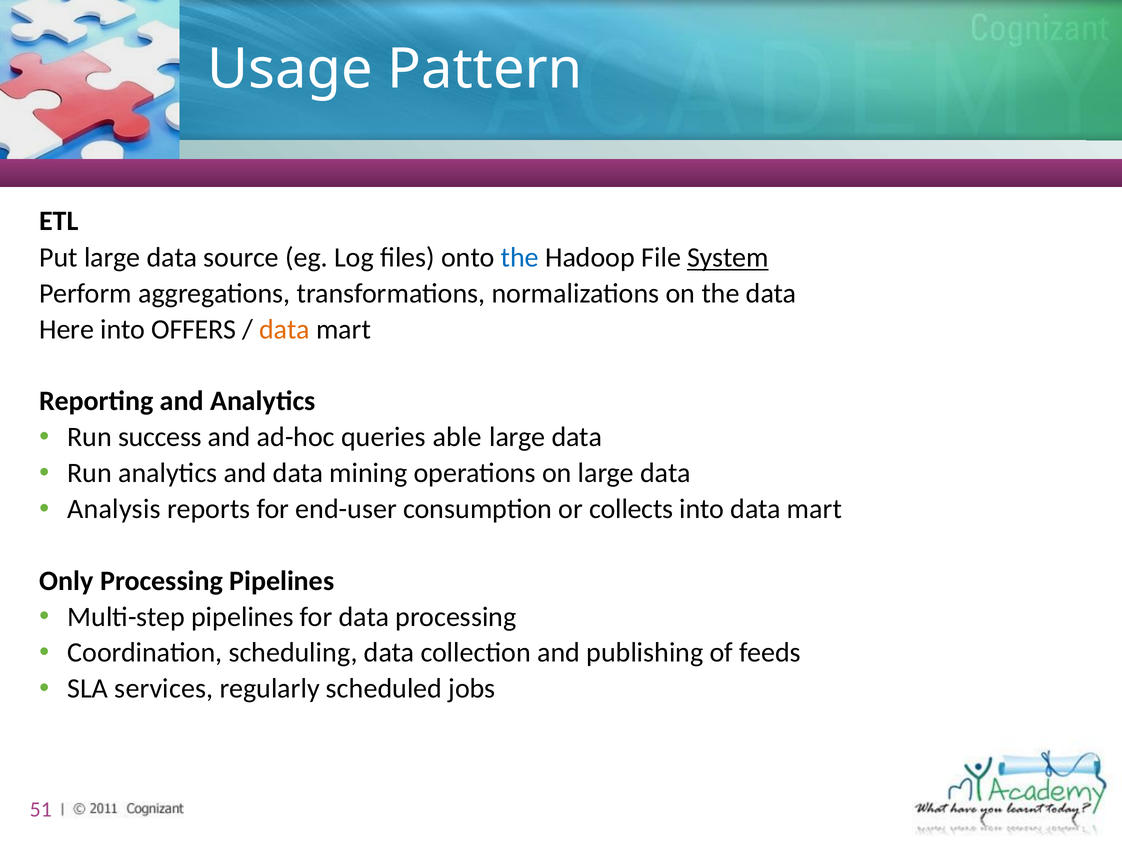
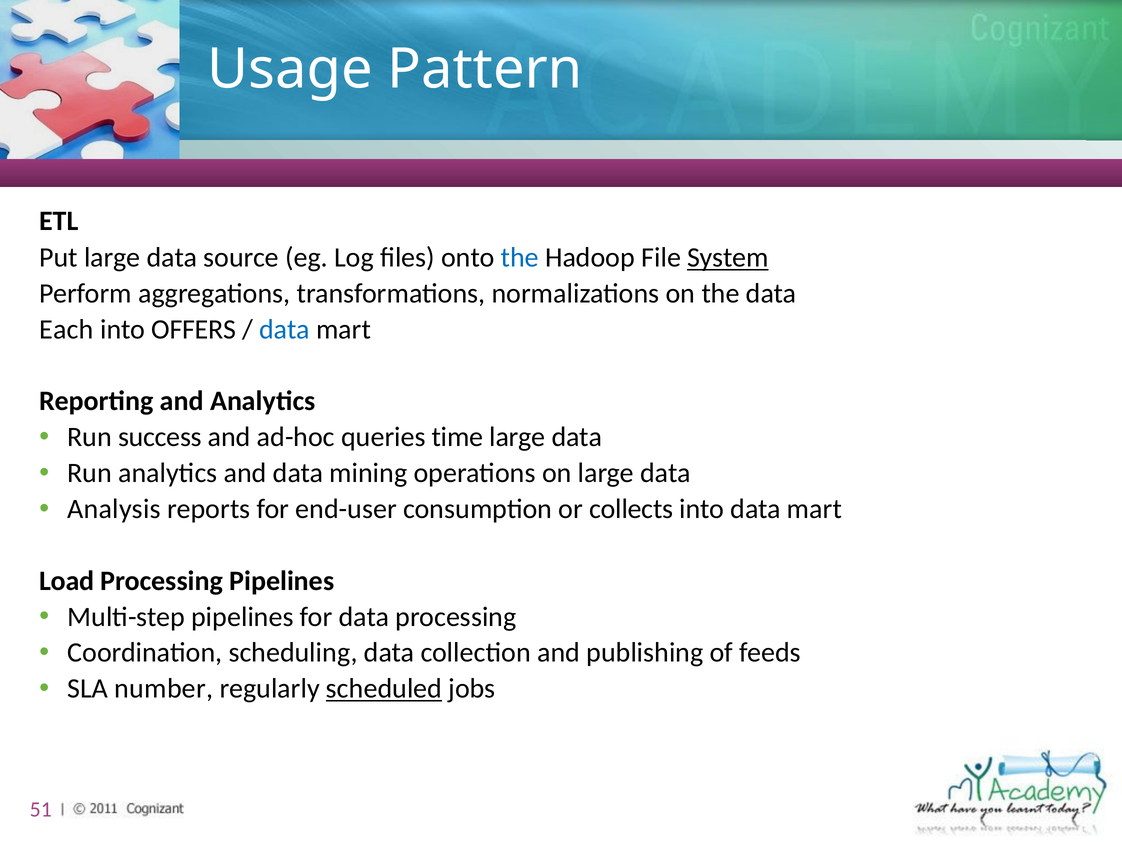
Here: Here -> Each (66, 329)
data colour: orange -> blue (285, 329)
able: able -> time (458, 437)
Only: Only -> Load (67, 581)
services: services -> number (164, 688)
scheduled underline: none -> present (384, 688)
